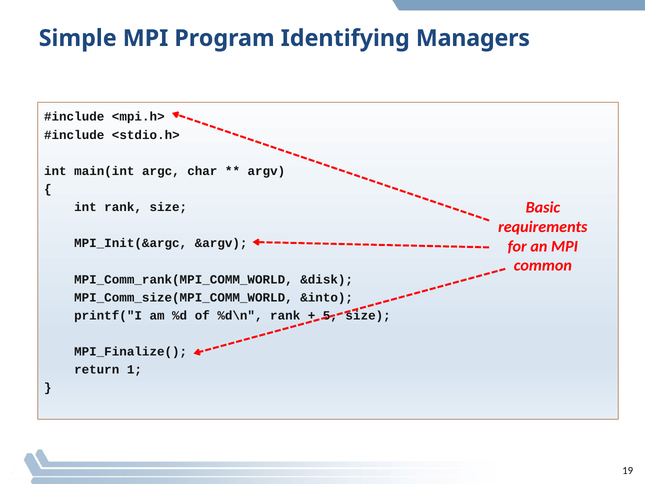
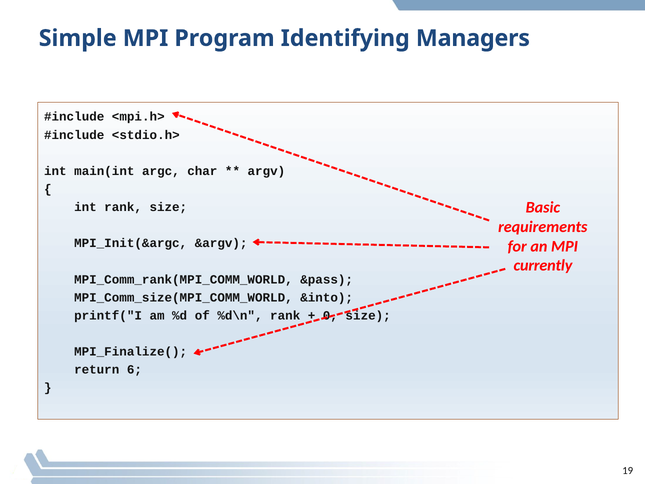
common: common -> currently (543, 266)
&disk: &disk -> &pass (327, 279)
5: 5 -> 0 (330, 315)
1: 1 -> 6 (134, 370)
